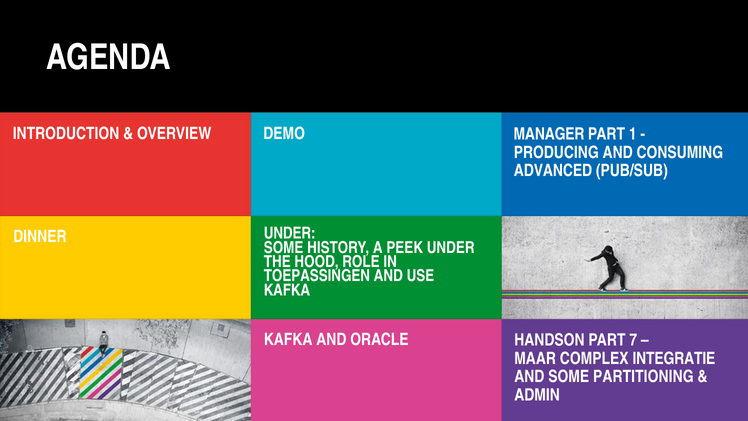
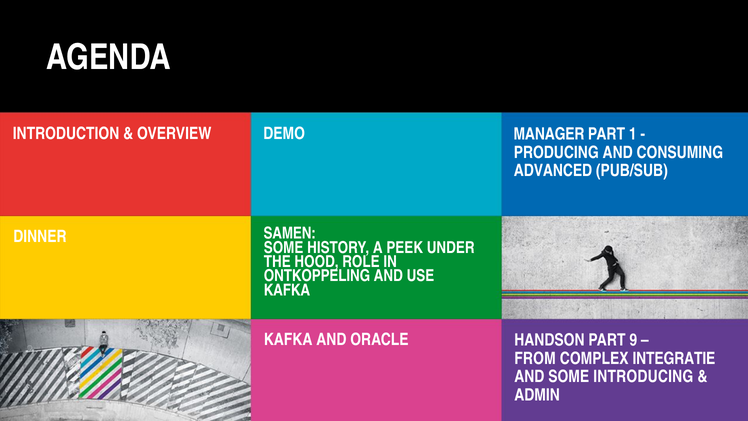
DINNER UNDER: UNDER -> SAMEN (290, 233)
TOEPASSINGEN: TOEPASSINGEN -> ONTKOPPELING (317, 276)
7: 7 -> 9 (633, 340)
MAAR: MAAR -> FROM (535, 358)
PARTITIONING: PARTITIONING -> INTRODUCING (643, 377)
